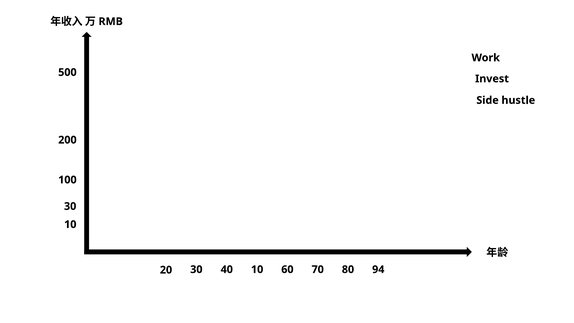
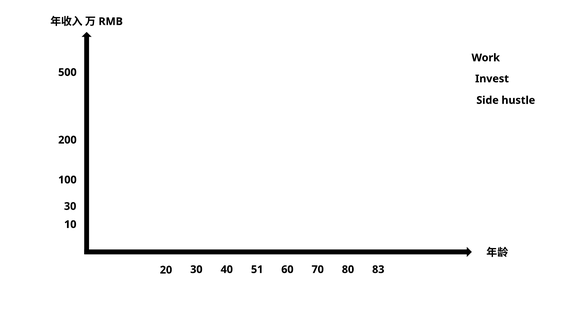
40 10: 10 -> 51 (257, 269)
94: 94 -> 83 (378, 269)
